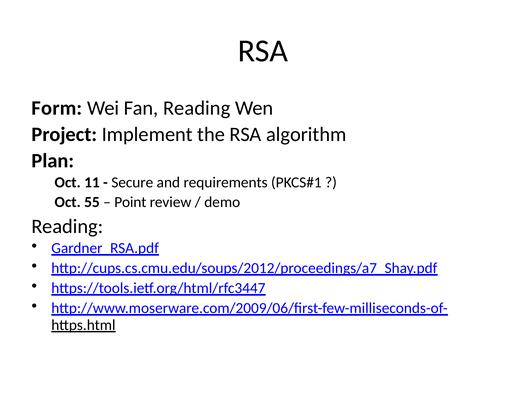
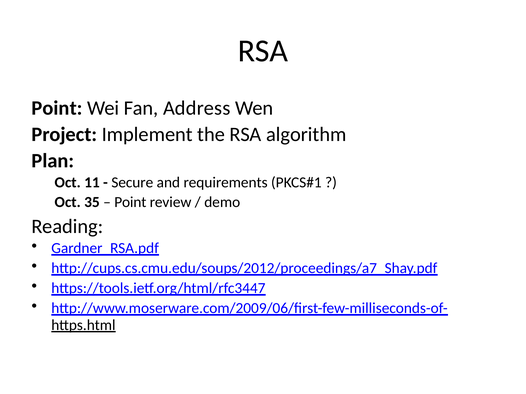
Form: Form -> Point (57, 108)
Fan Reading: Reading -> Address (197, 108)
55: 55 -> 35 (92, 203)
